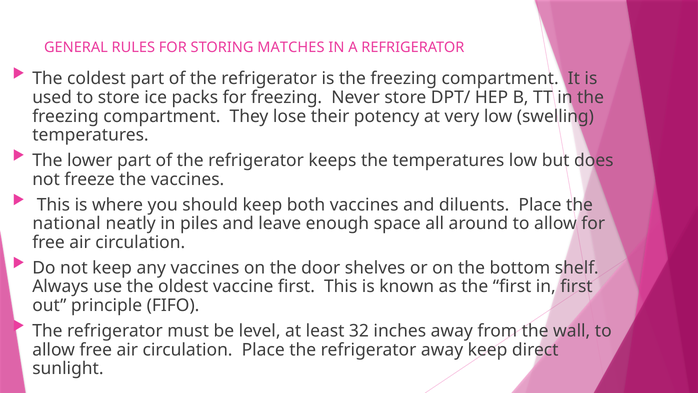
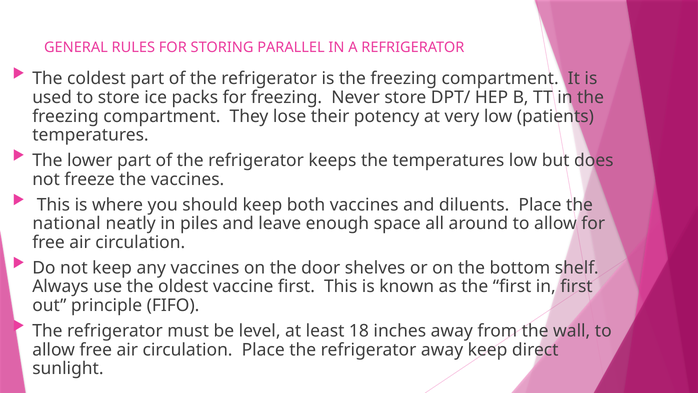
MATCHES: MATCHES -> PARALLEL (291, 47)
swelling: swelling -> patients (555, 116)
32: 32 -> 18 (359, 331)
